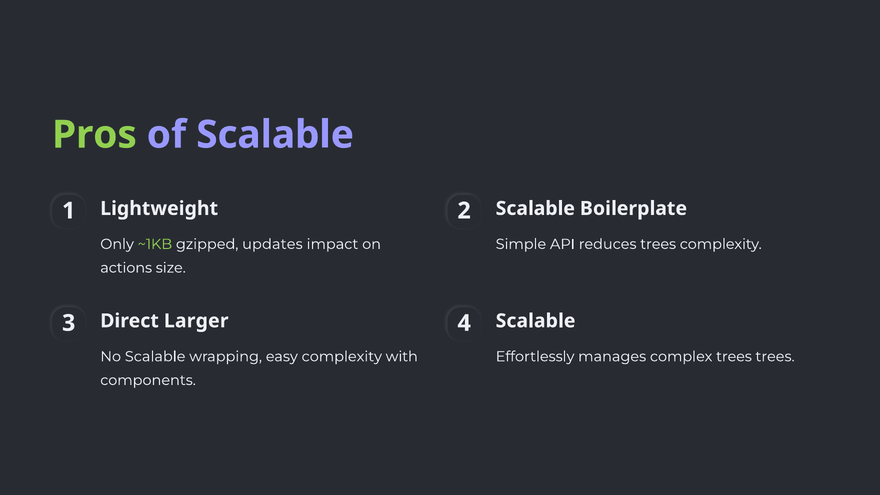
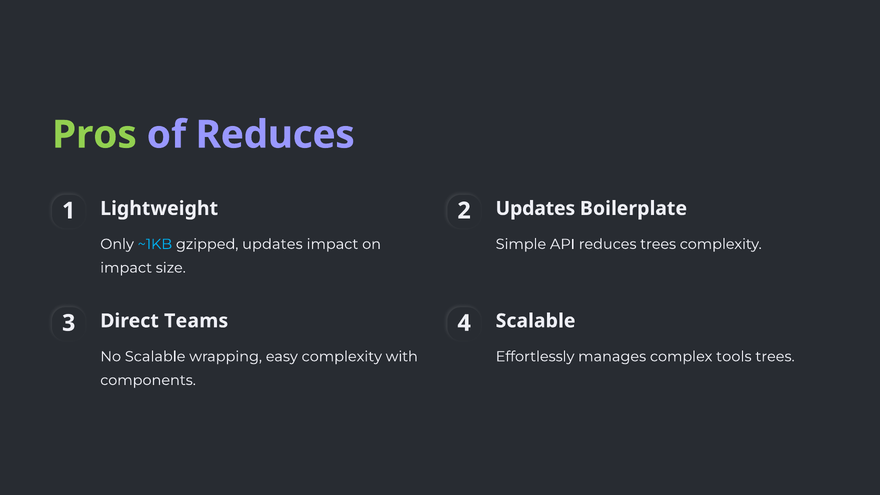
of Scalable: Scalable -> Reduces (275, 135)
2 Scalable: Scalable -> Updates (535, 209)
~1KB colour: light green -> light blue (155, 244)
actions: actions -> impact (126, 268)
Larger: Larger -> Teams (196, 321)
complex trees: trees -> tools (734, 357)
